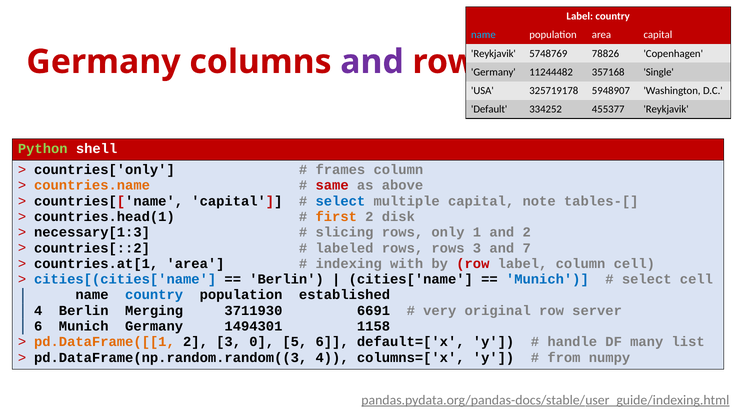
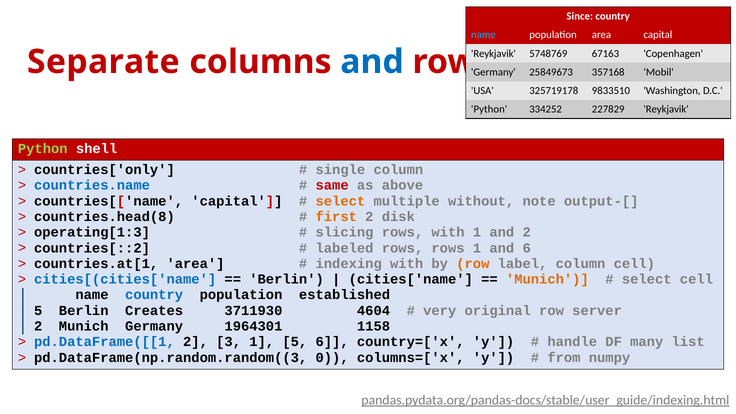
Label: Label -> Since (580, 16)
78826: 78826 -> 67163 (605, 53)
Germany: Germany -> Separate (103, 62)
and colour: purple -> blue (372, 62)
11244482: 11244482 -> 25849673 (551, 72)
Single: Single -> Mobil (659, 72)
5948907: 5948907 -> 9833510 (611, 91)
Default: Default -> Python (489, 109)
455377: 455377 -> 227829 (608, 109)
frames: frames -> single (340, 170)
countries.name colour: orange -> blue (92, 185)
select colour: blue -> orange (340, 201)
multiple capital: capital -> without (481, 201)
tables-[: tables-[ -> output-[ (601, 201)
countries.head(1: countries.head(1 -> countries.head(8 (104, 217)
necessary[1:3: necessary[1:3 -> operating[1:3 (92, 232)
rows only: only -> with (448, 232)
rows 3: 3 -> 1 (477, 248)
and 7: 7 -> 6 (527, 248)
row colour: red -> orange (473, 264)
Munich colour: blue -> orange (547, 279)
4: 4 -> 5 (38, 311)
Merging: Merging -> Creates (154, 311)
6691: 6691 -> 4604 (374, 311)
6: 6 -> 2 (38, 326)
1494301: 1494301 -> 1964301 (253, 326)
pd.DataFrame([[1 colour: orange -> blue (104, 342)
3 0: 0 -> 1 (262, 342)
default=['x: default=['x -> country=['x (411, 342)
pd.DataFrame(np.random.random((3 4: 4 -> 0 (332, 357)
